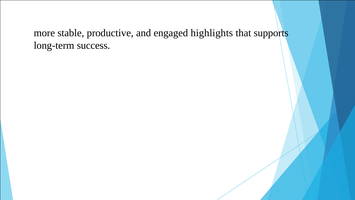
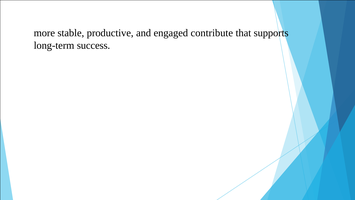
highlights: highlights -> contribute (212, 33)
